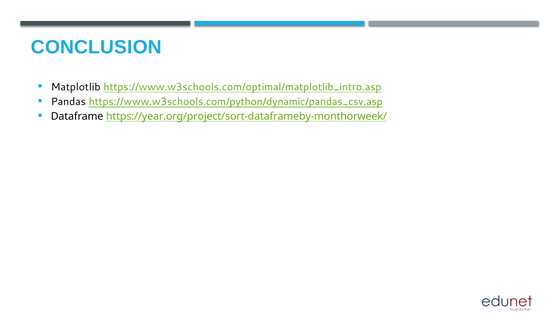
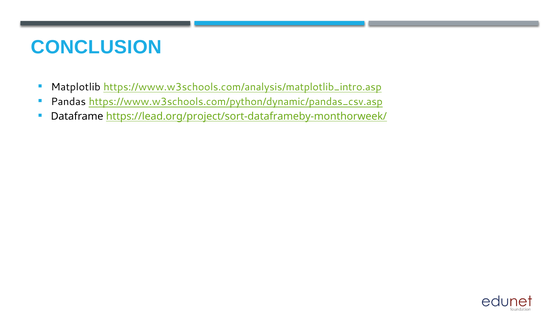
https://www.w3schools.com/optimal/matplotlib_intro.asp: https://www.w3schools.com/optimal/matplotlib_intro.asp -> https://www.w3schools.com/analysis/matplotlib_intro.asp (243, 87)
https://year.org/project/sort-dataframeby-monthorweek/: https://year.org/project/sort-dataframeby-monthorweek/ -> https://lead.org/project/sort-dataframeby-monthorweek/ (246, 117)
